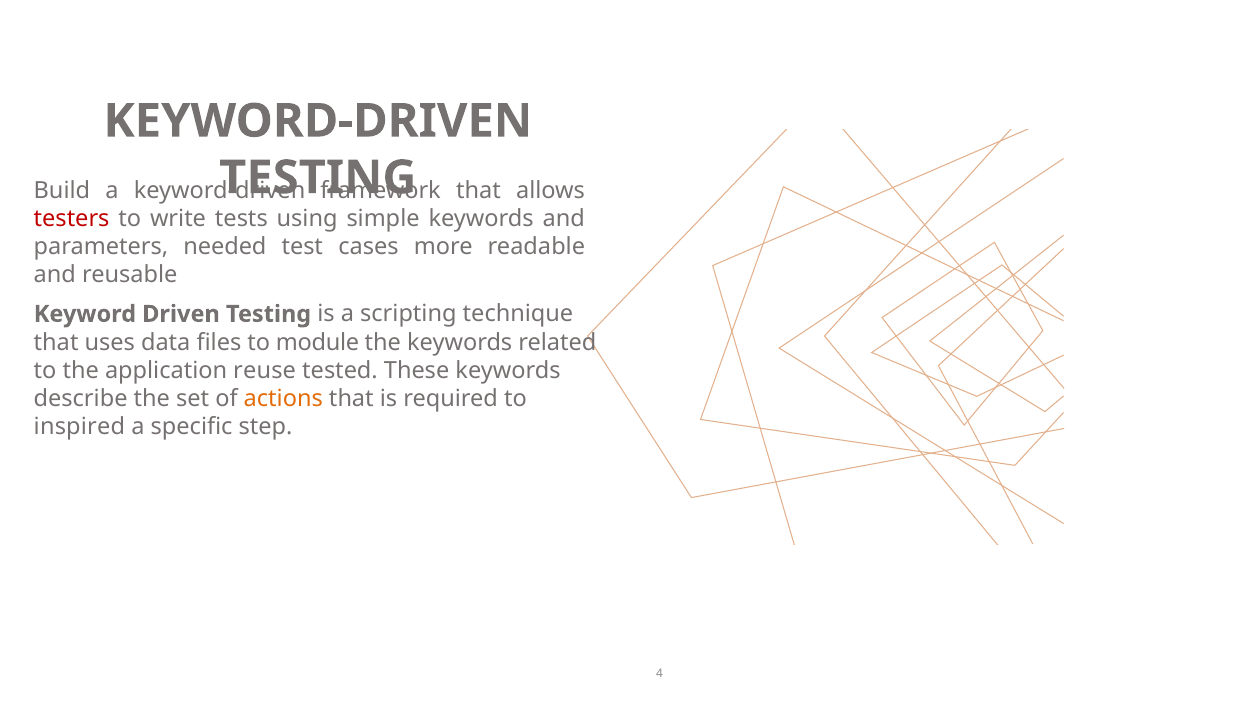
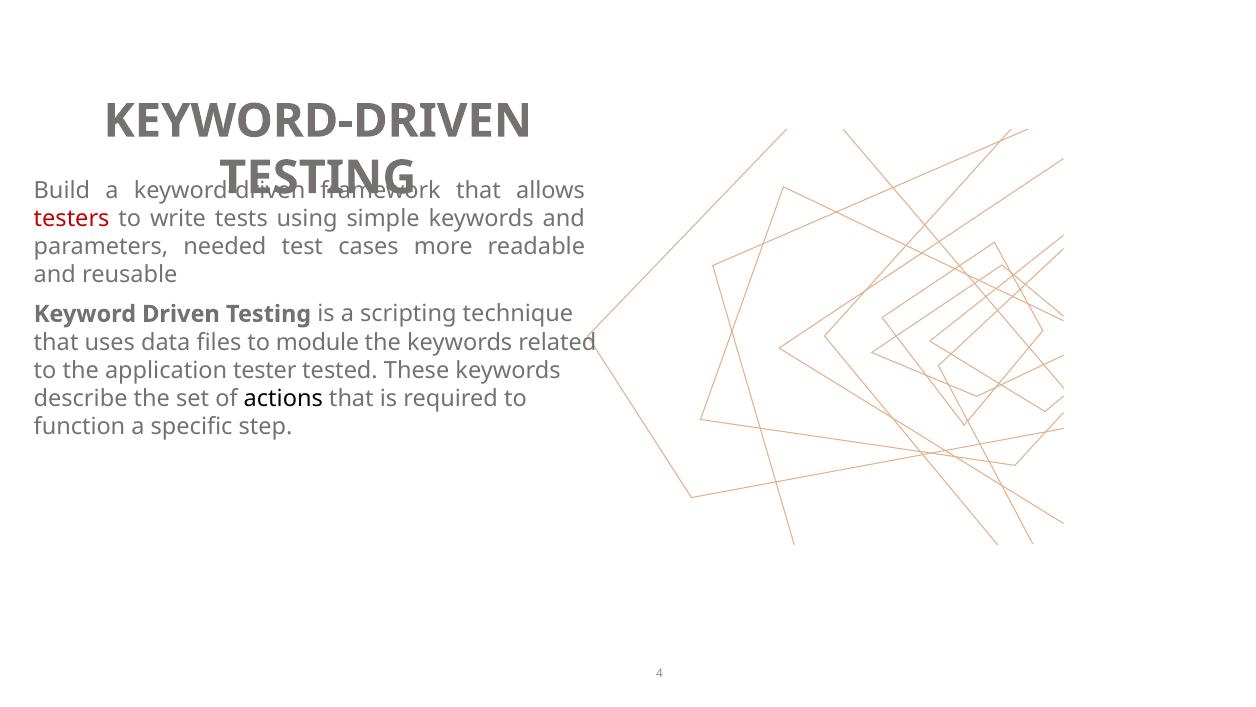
reuse: reuse -> tester (265, 370)
actions colour: orange -> black (283, 399)
inspired: inspired -> function (80, 427)
